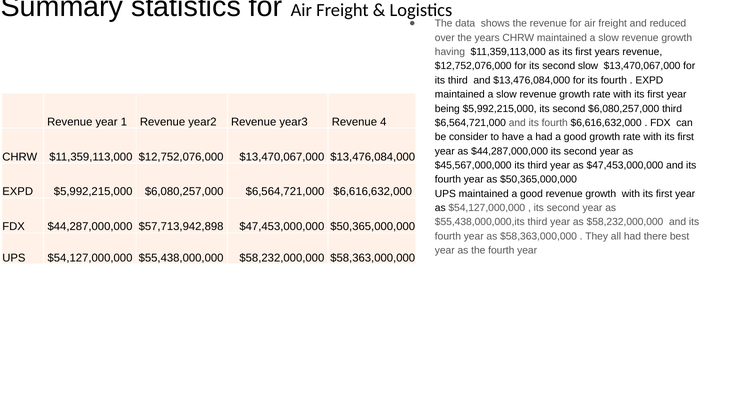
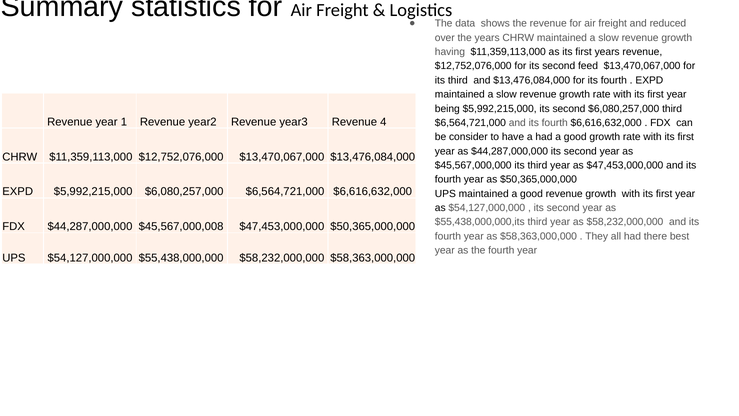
second slow: slow -> feed (588, 66)
$57,713,942,898: $57,713,942,898 -> $45,567,000,008 (181, 226)
